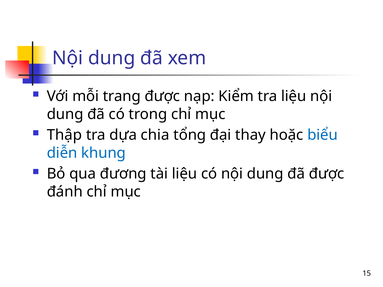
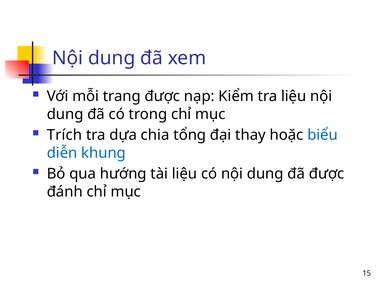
Thập: Thập -> Trích (64, 135)
đương: đương -> hướng (123, 174)
